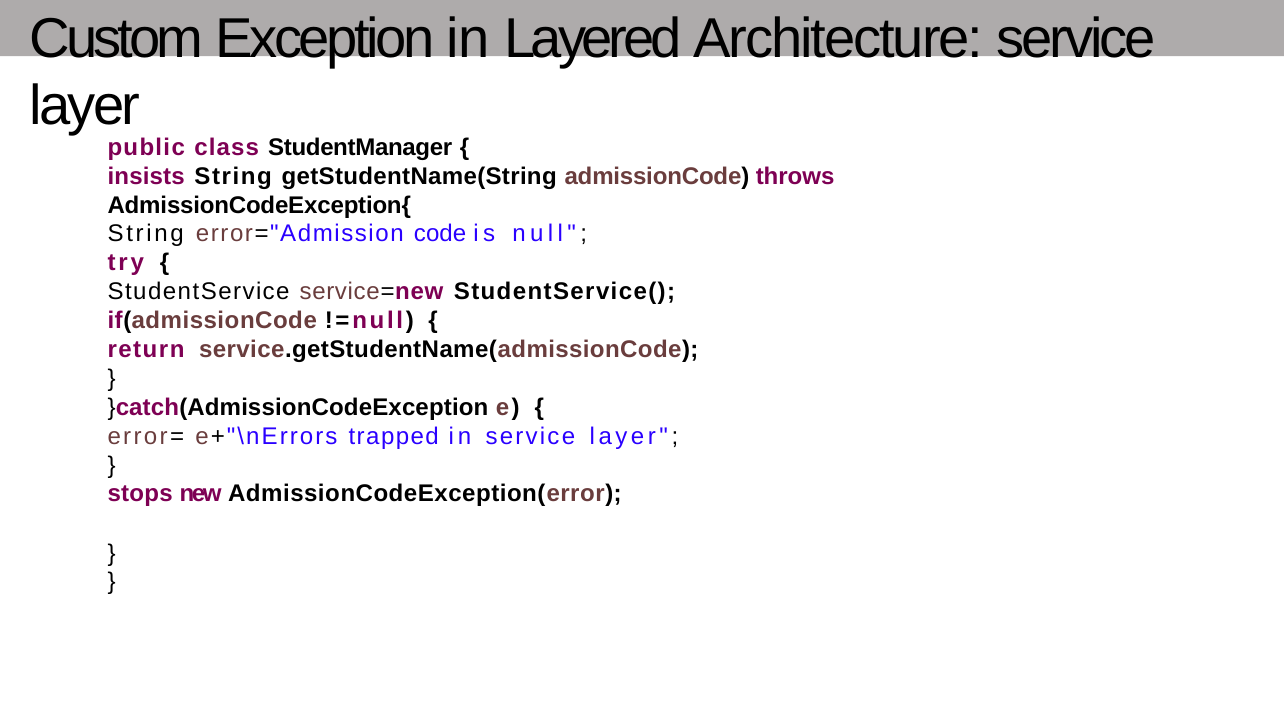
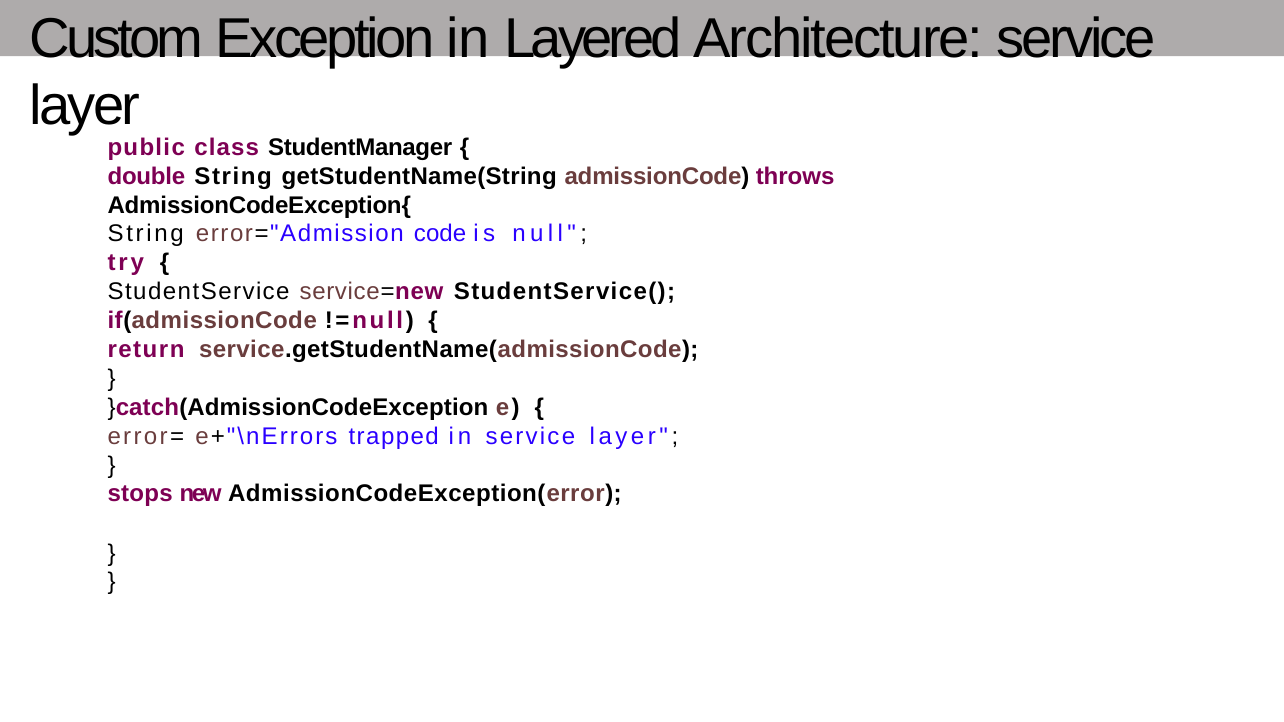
insists: insists -> double (146, 176)
